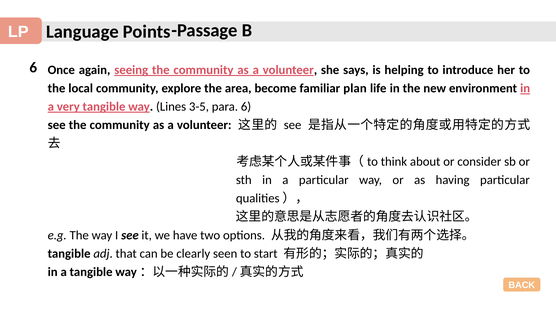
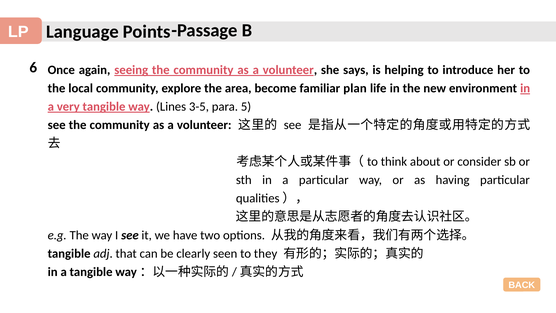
para 6: 6 -> 5 (246, 107)
start: start -> they (266, 253)
